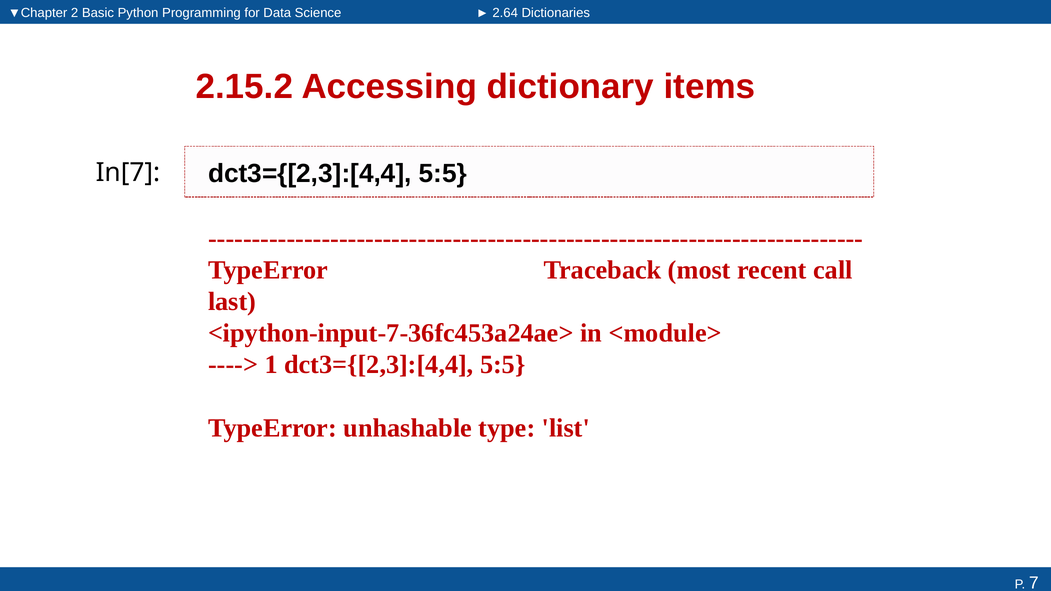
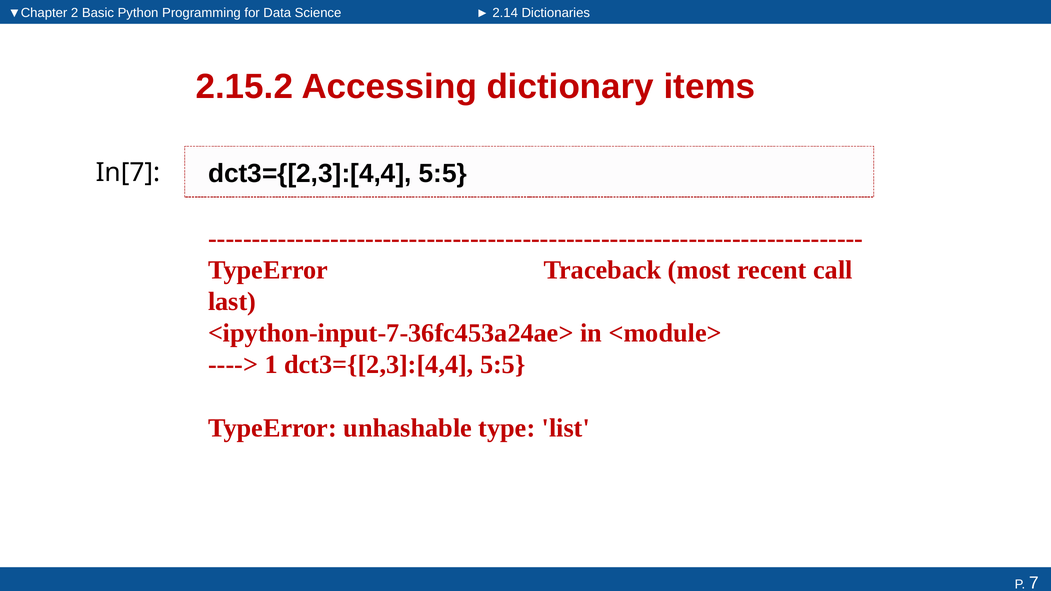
2.64: 2.64 -> 2.14 (505, 13)
